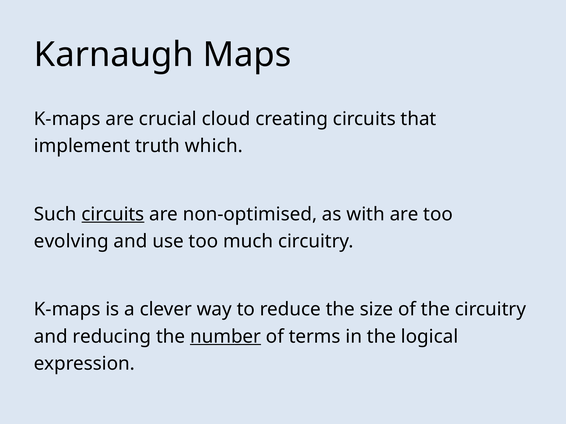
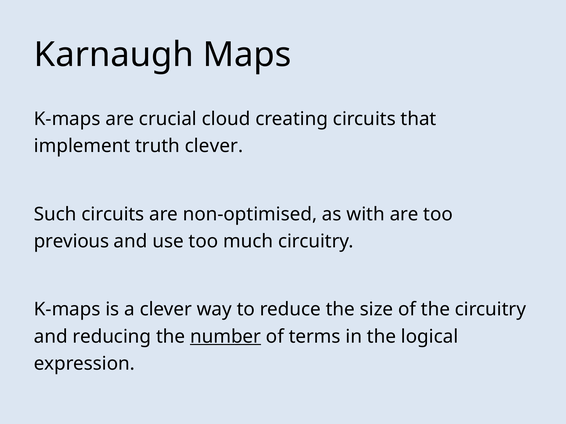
truth which: which -> clever (214, 146)
circuits underline: present -> none (113, 214)
evolving: evolving -> previous (71, 242)
